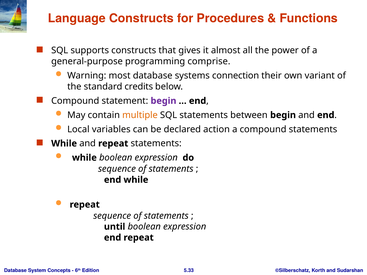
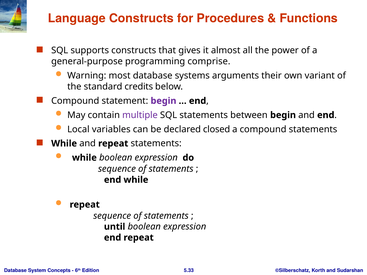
connection: connection -> arguments (236, 76)
multiple colour: orange -> purple (140, 115)
action: action -> closed (217, 129)
